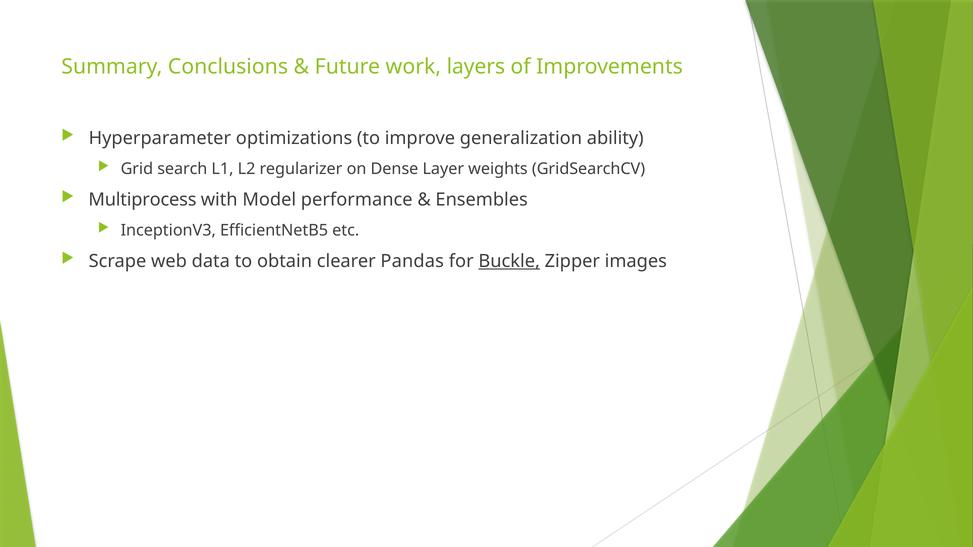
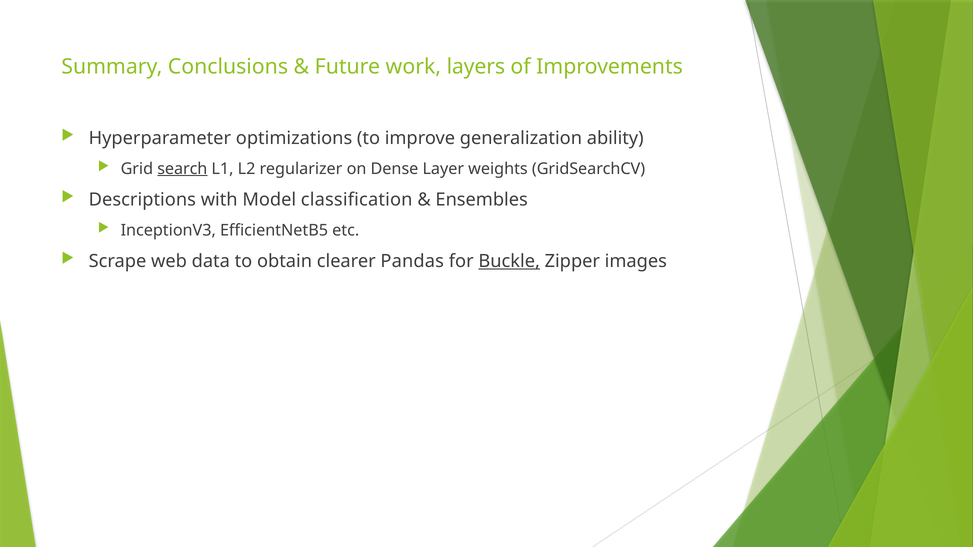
search underline: none -> present (182, 169)
Multiprocess: Multiprocess -> Descriptions (142, 200)
performance: performance -> classification (357, 200)
